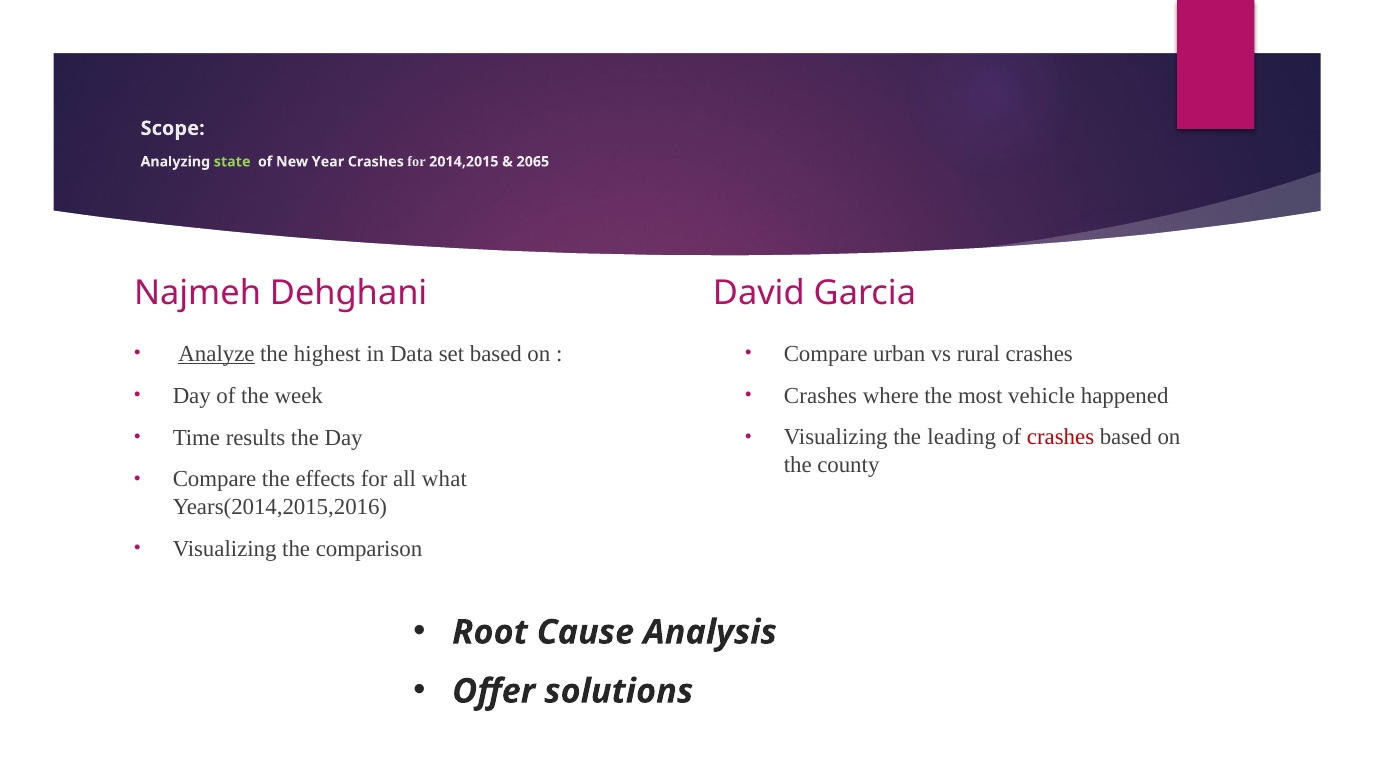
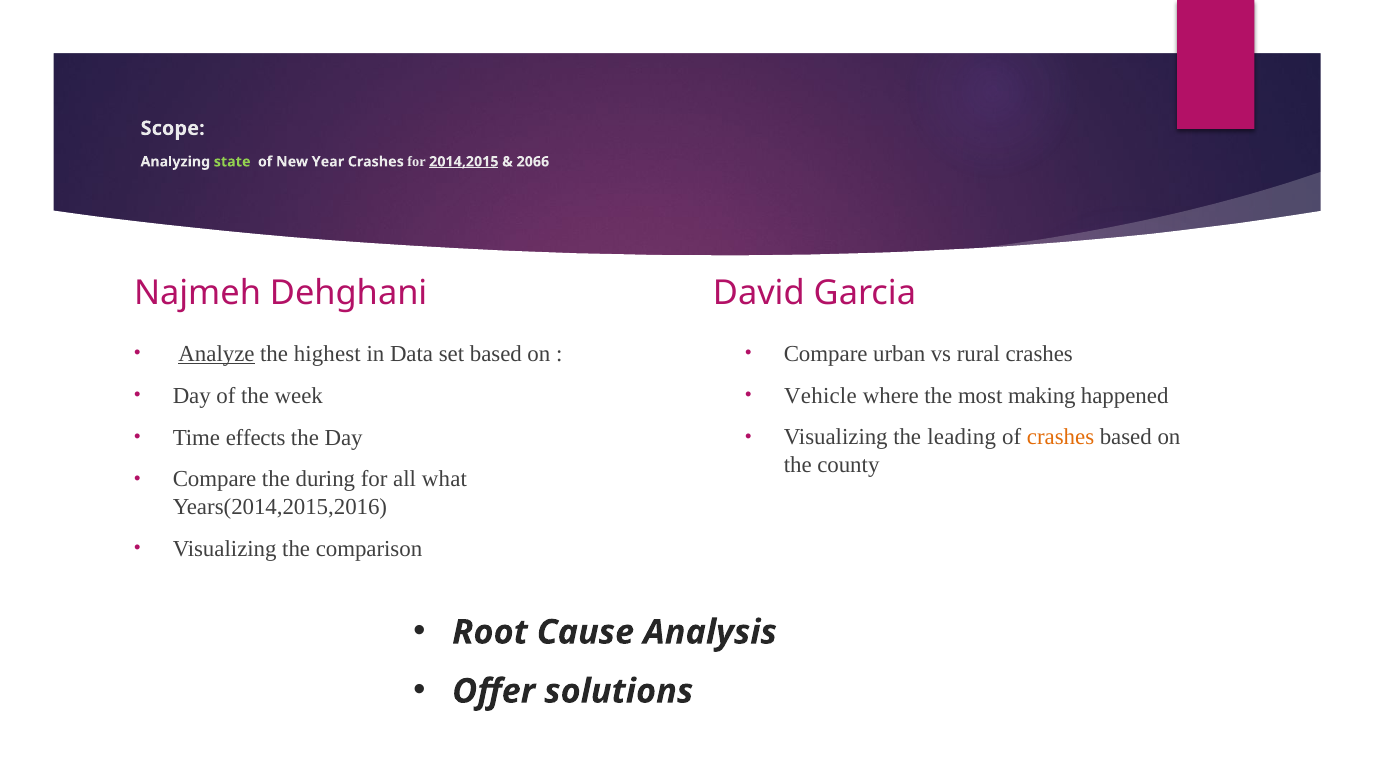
2014,2015 underline: none -> present (464, 162)
2065: 2065 -> 2066 (533, 162)
Crashes: Crashes -> Vehicle (820, 396)
vehicle: vehicle -> making (1042, 396)
results: results -> effects (256, 438)
crashes colour: red -> orange (1061, 438)
effects: effects -> during (325, 480)
